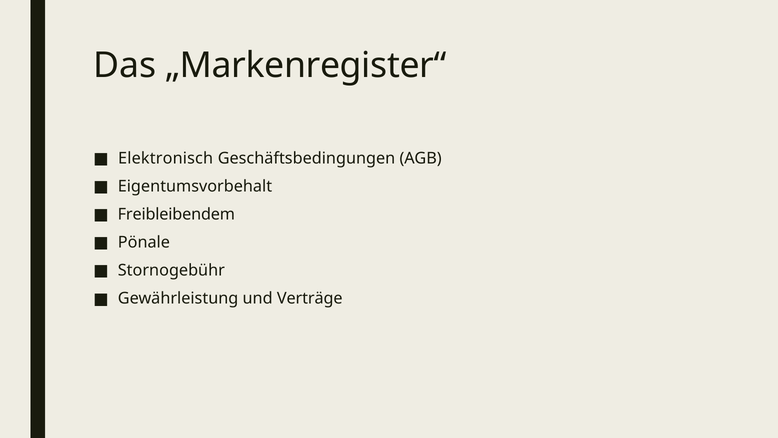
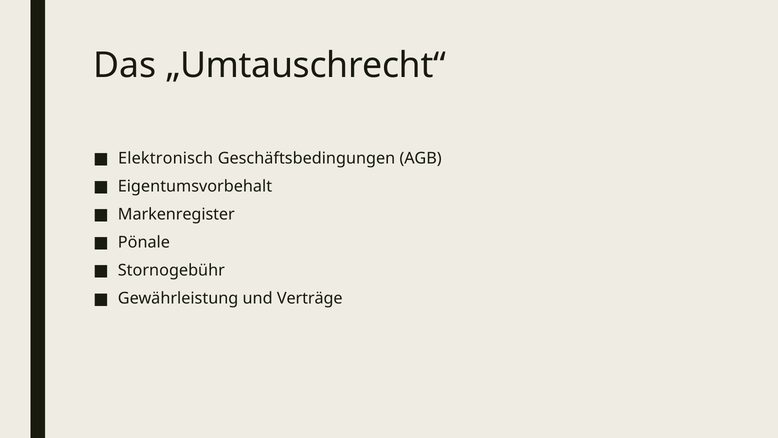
„Markenregister“: „Markenregister“ -> „Umtauschrecht“ (306, 65)
Freibleibendem: Freibleibendem -> Markenregister (176, 214)
